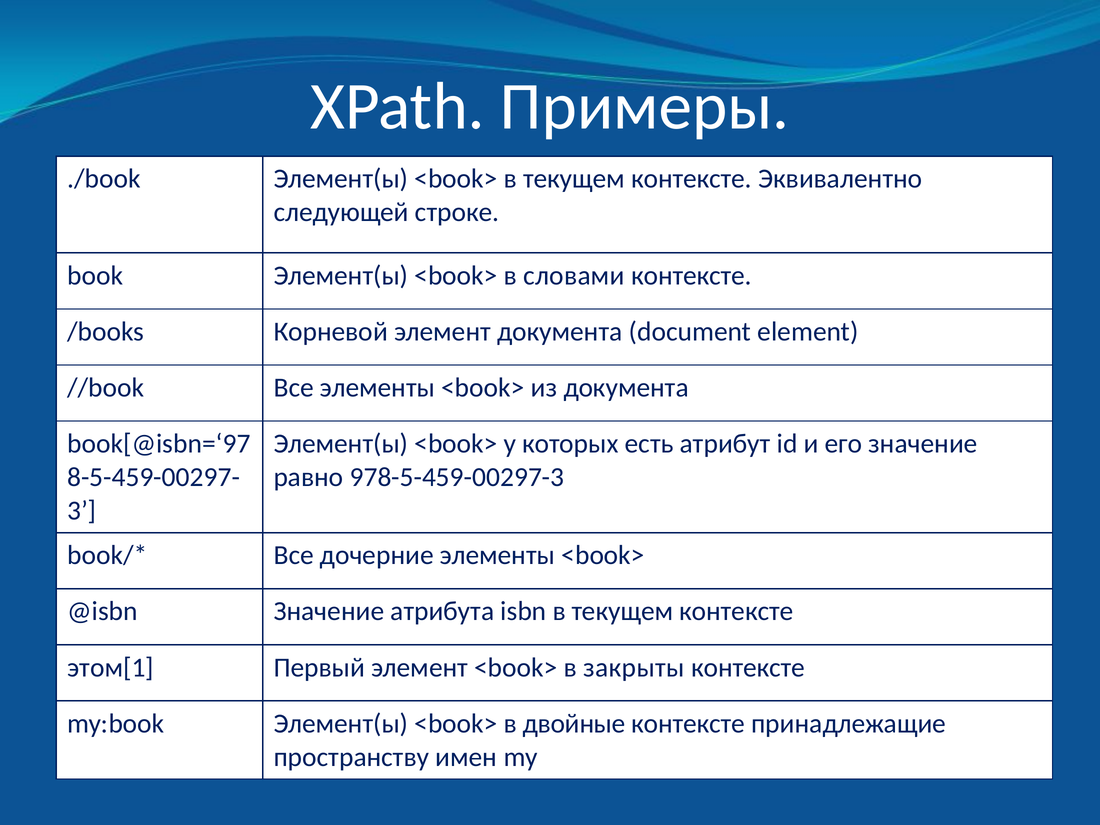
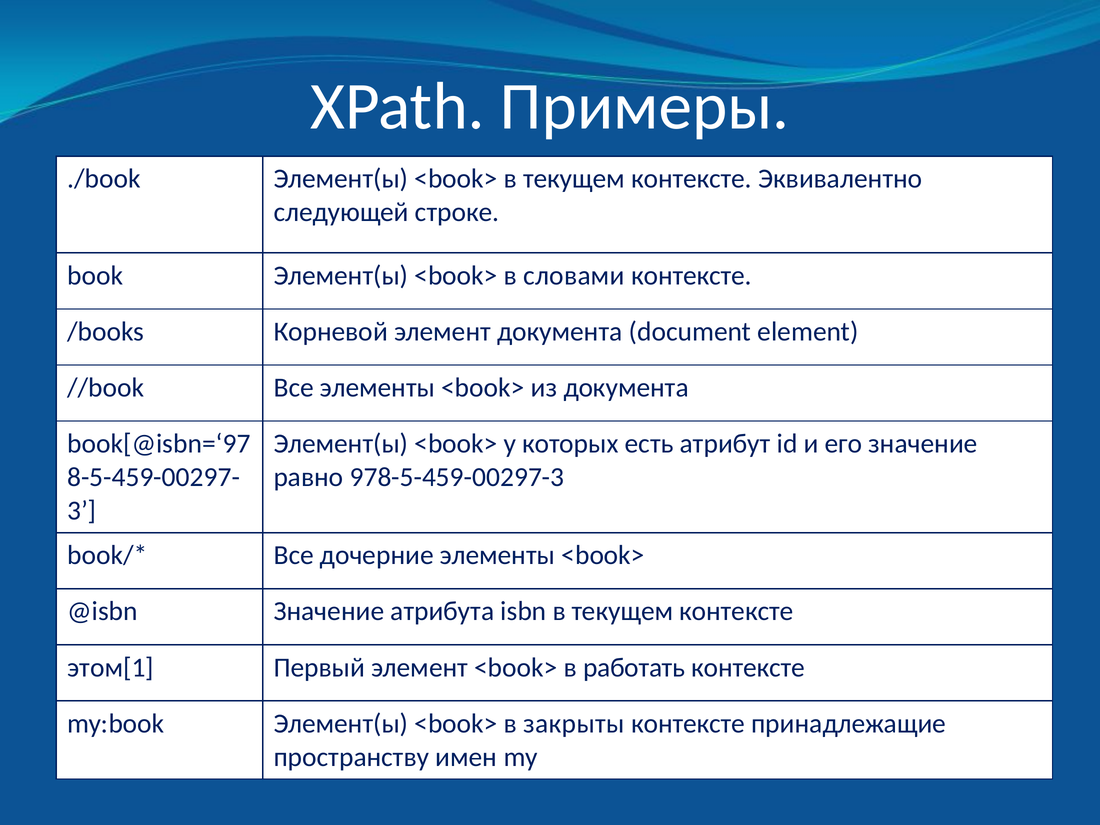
закрыты: закрыты -> работать (634, 667)
двойные: двойные -> закрыты (574, 723)
